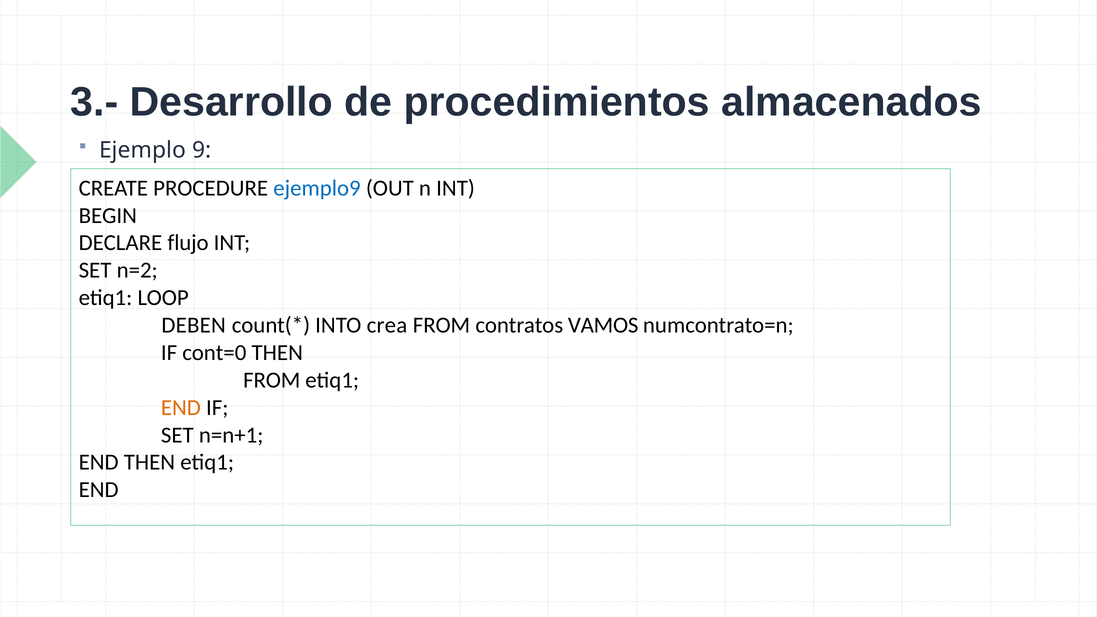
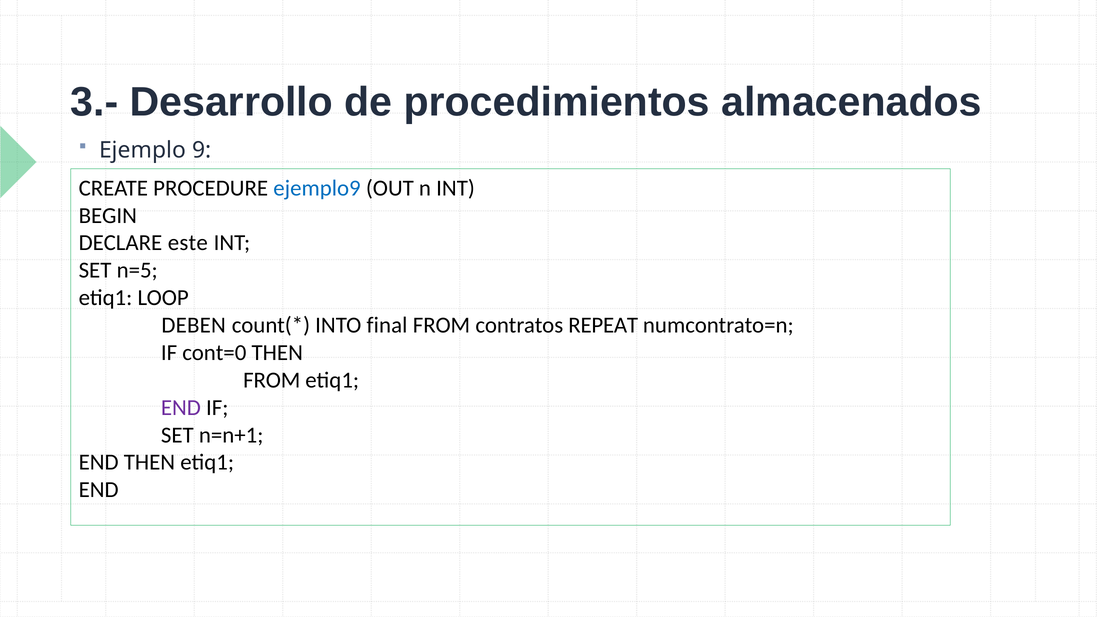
flujo: flujo -> este (188, 243)
n=2: n=2 -> n=5 (137, 270)
crea: crea -> final (387, 325)
VAMOS: VAMOS -> REPEAT (603, 325)
END colour: orange -> purple (181, 408)
